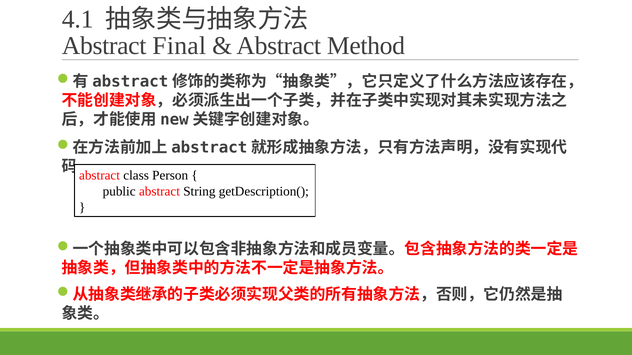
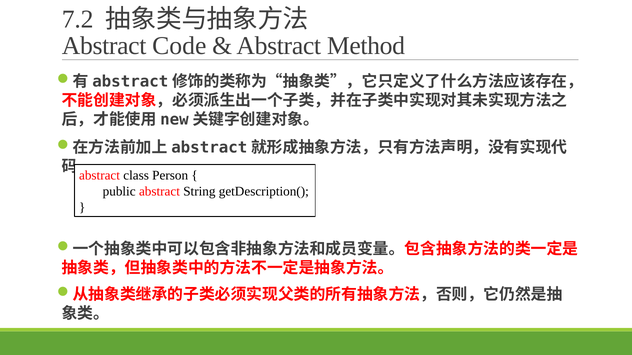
4.1: 4.1 -> 7.2 (78, 19)
Final: Final -> Code (179, 46)
